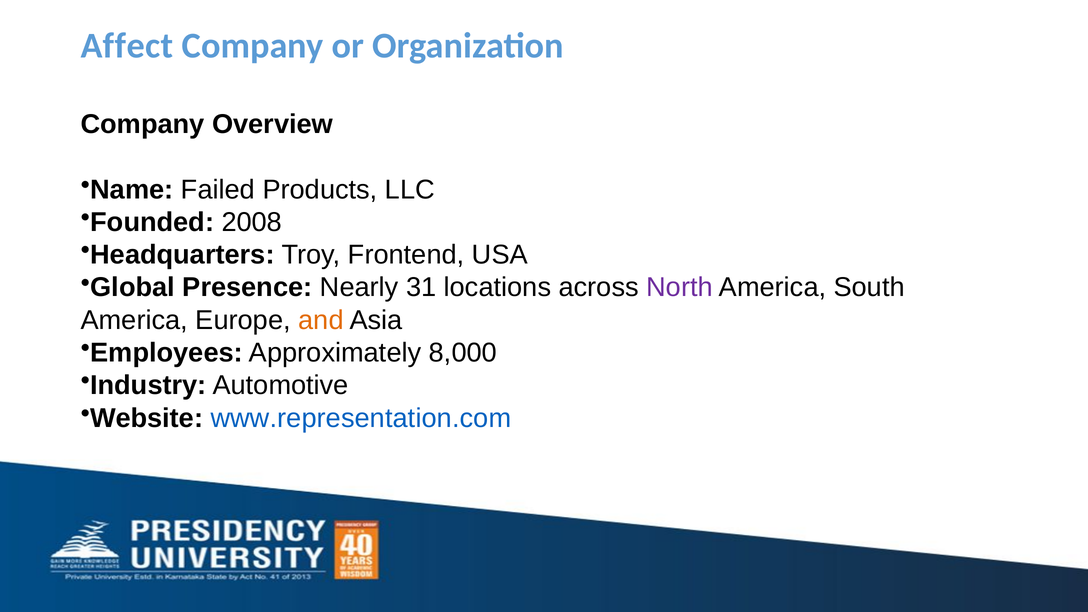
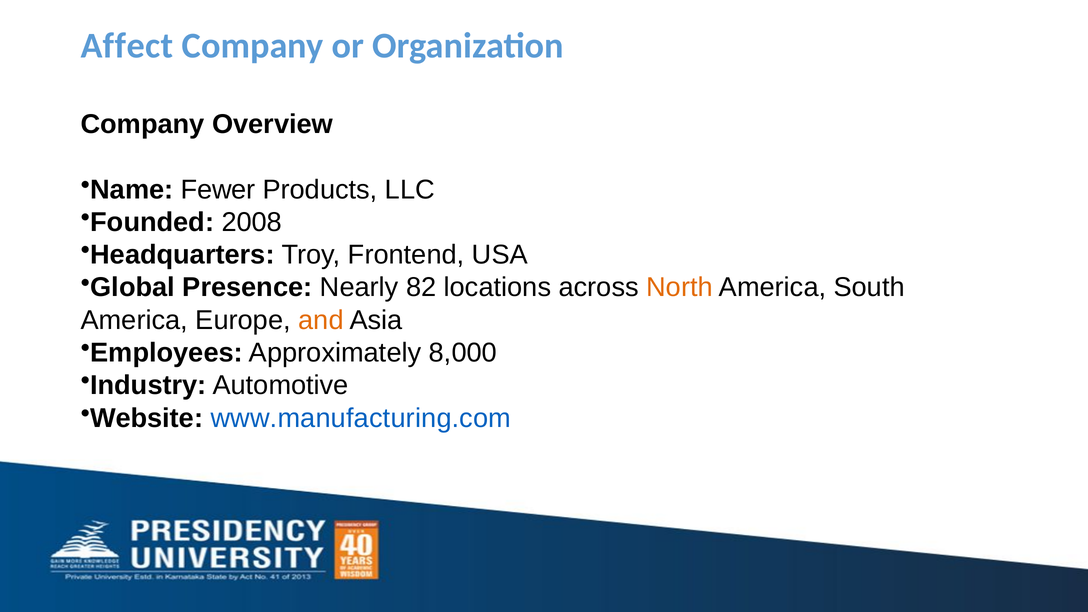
Failed: Failed -> Fewer (218, 190)
31: 31 -> 82 (421, 288)
North colour: purple -> orange (680, 288)
www.representation.com: www.representation.com -> www.manufacturing.com (361, 418)
